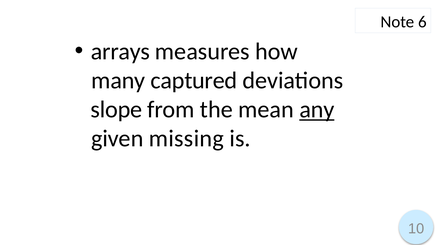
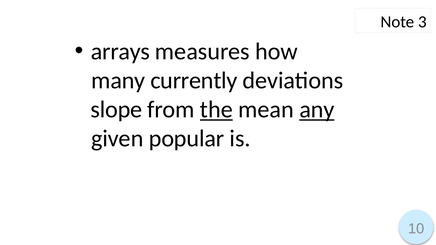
6: 6 -> 3 (422, 22)
captured: captured -> currently (194, 81)
the underline: none -> present (216, 110)
missing: missing -> popular (187, 139)
